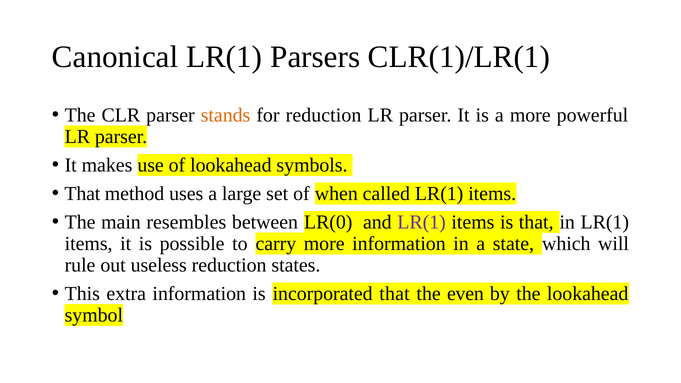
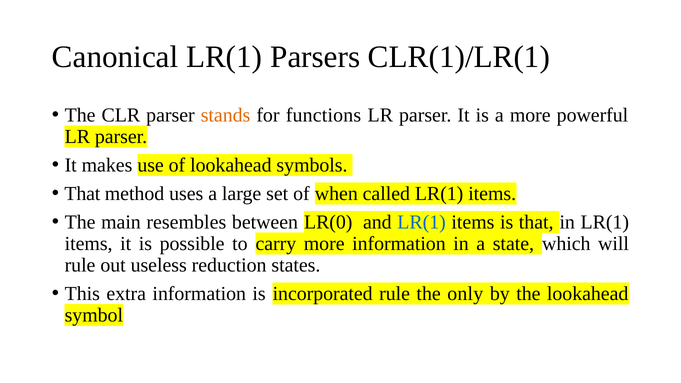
for reduction: reduction -> functions (323, 115)
LR(1 colour: purple -> blue (422, 222)
incorporated that: that -> rule (395, 294)
even: even -> only (465, 294)
